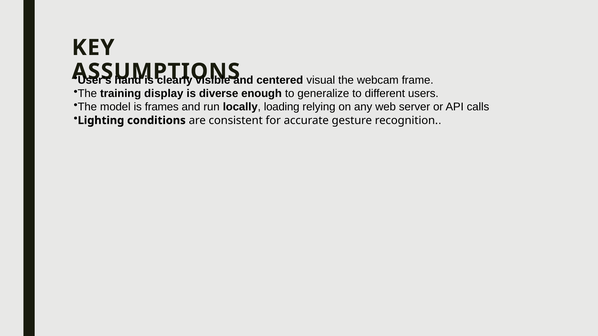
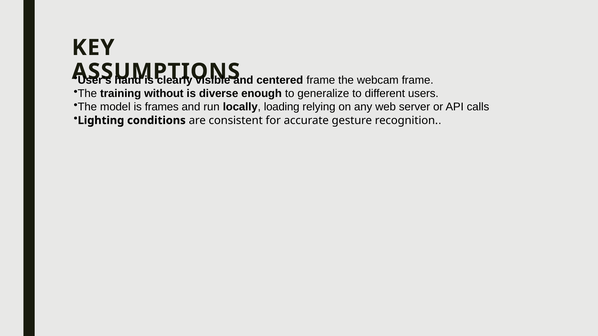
centered visual: visual -> frame (321, 80)
display: display -> without (164, 94)
